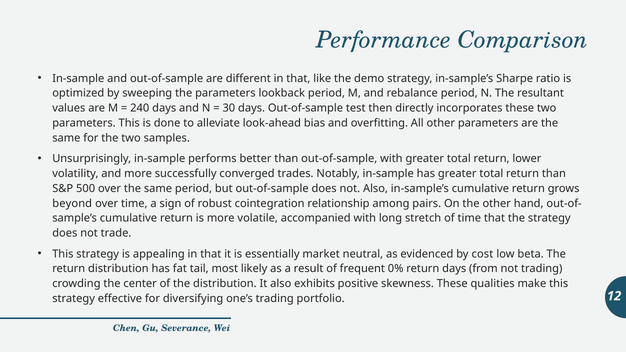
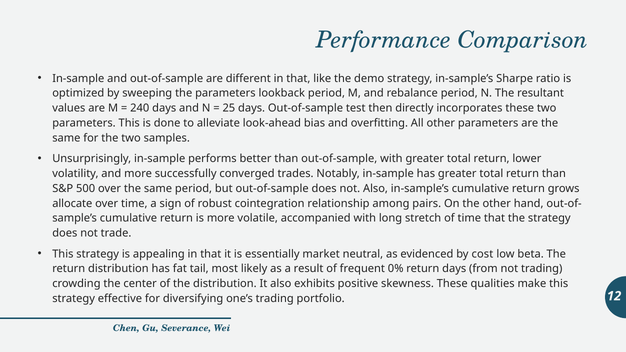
30: 30 -> 25 (229, 108)
beyond: beyond -> allocate (72, 203)
